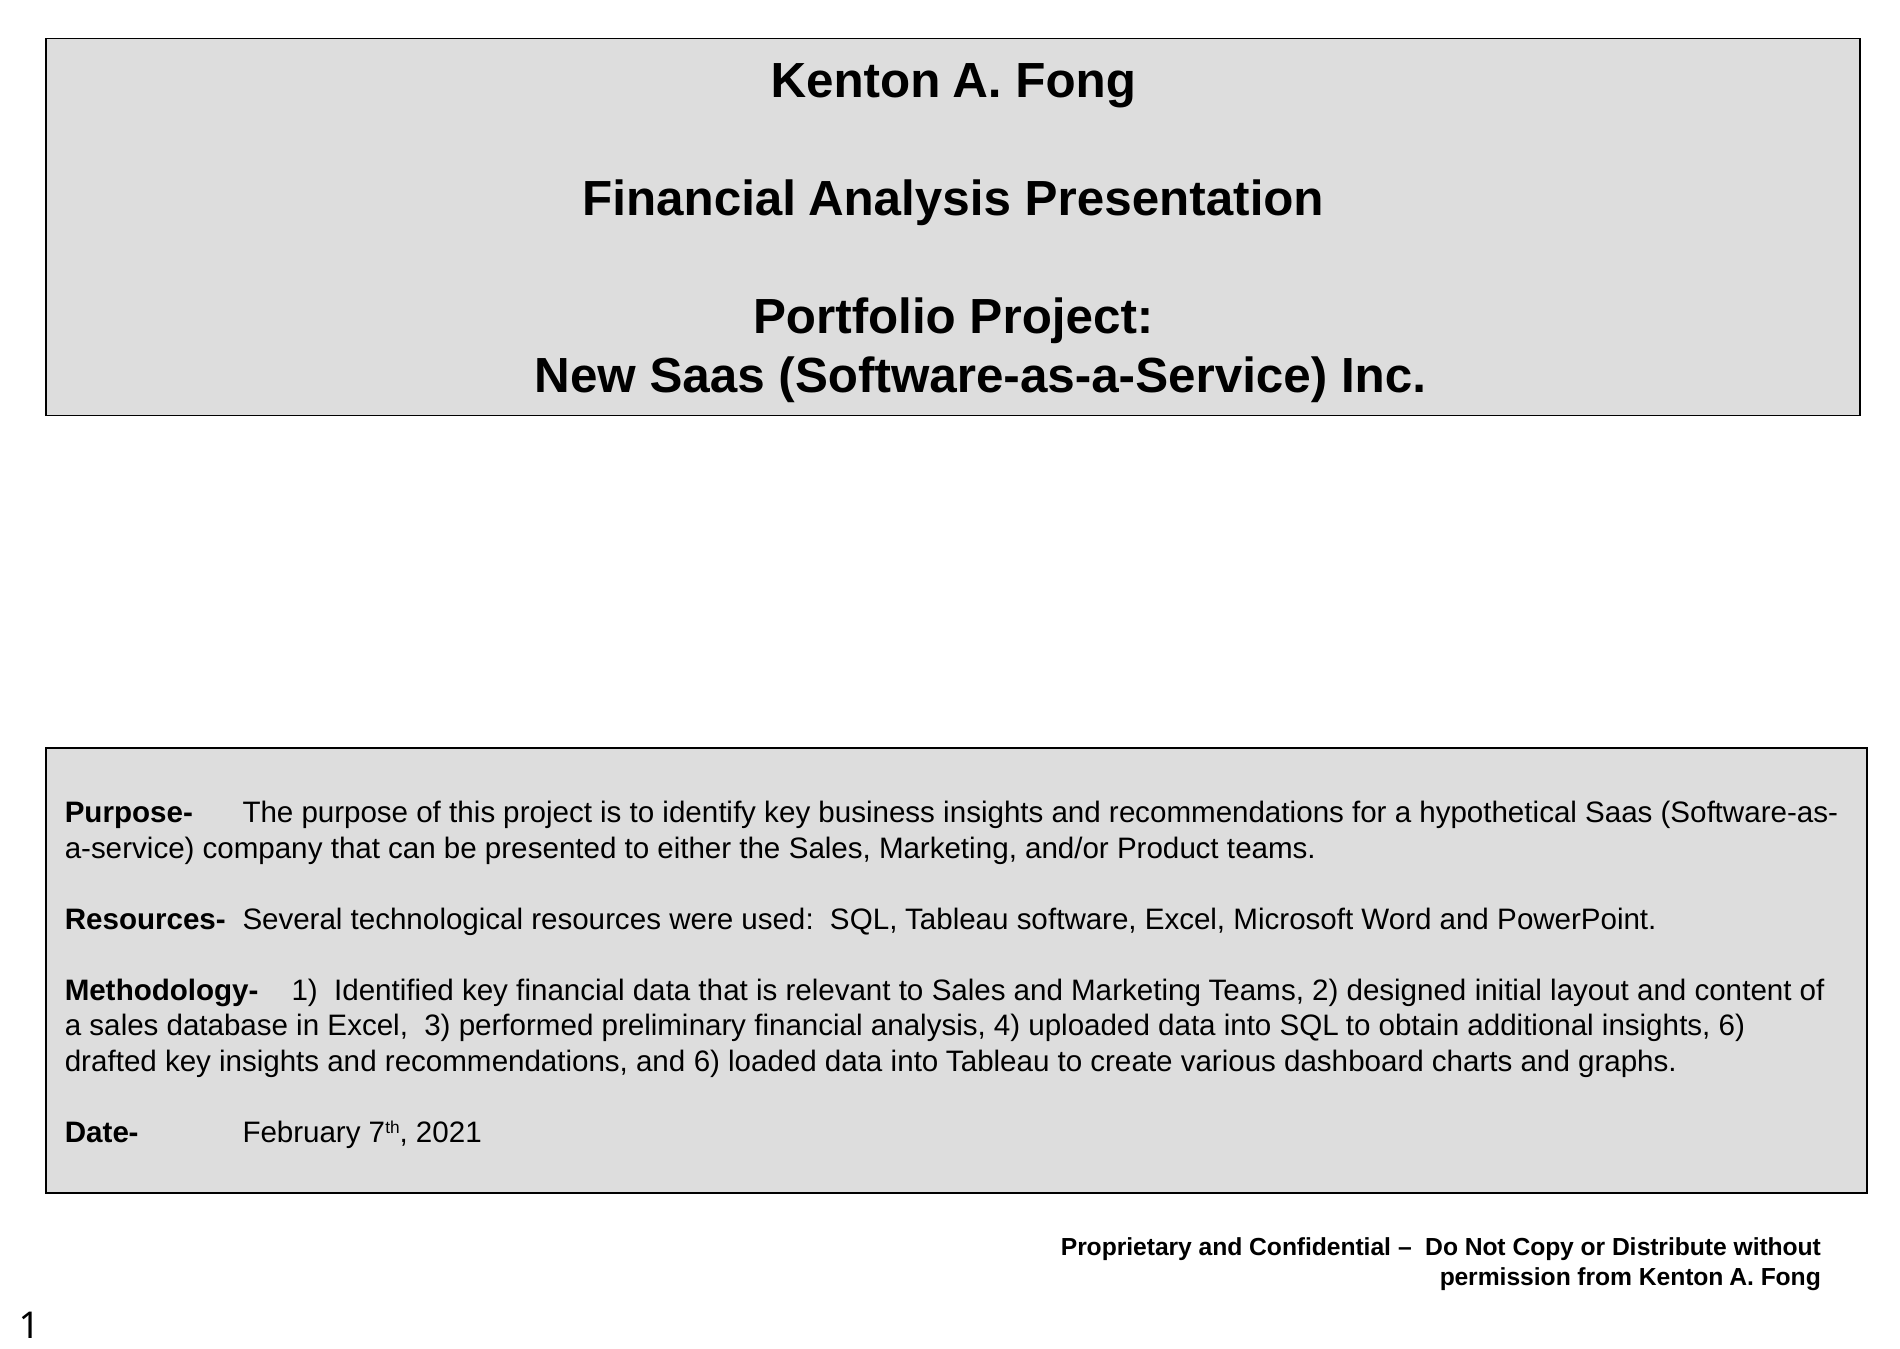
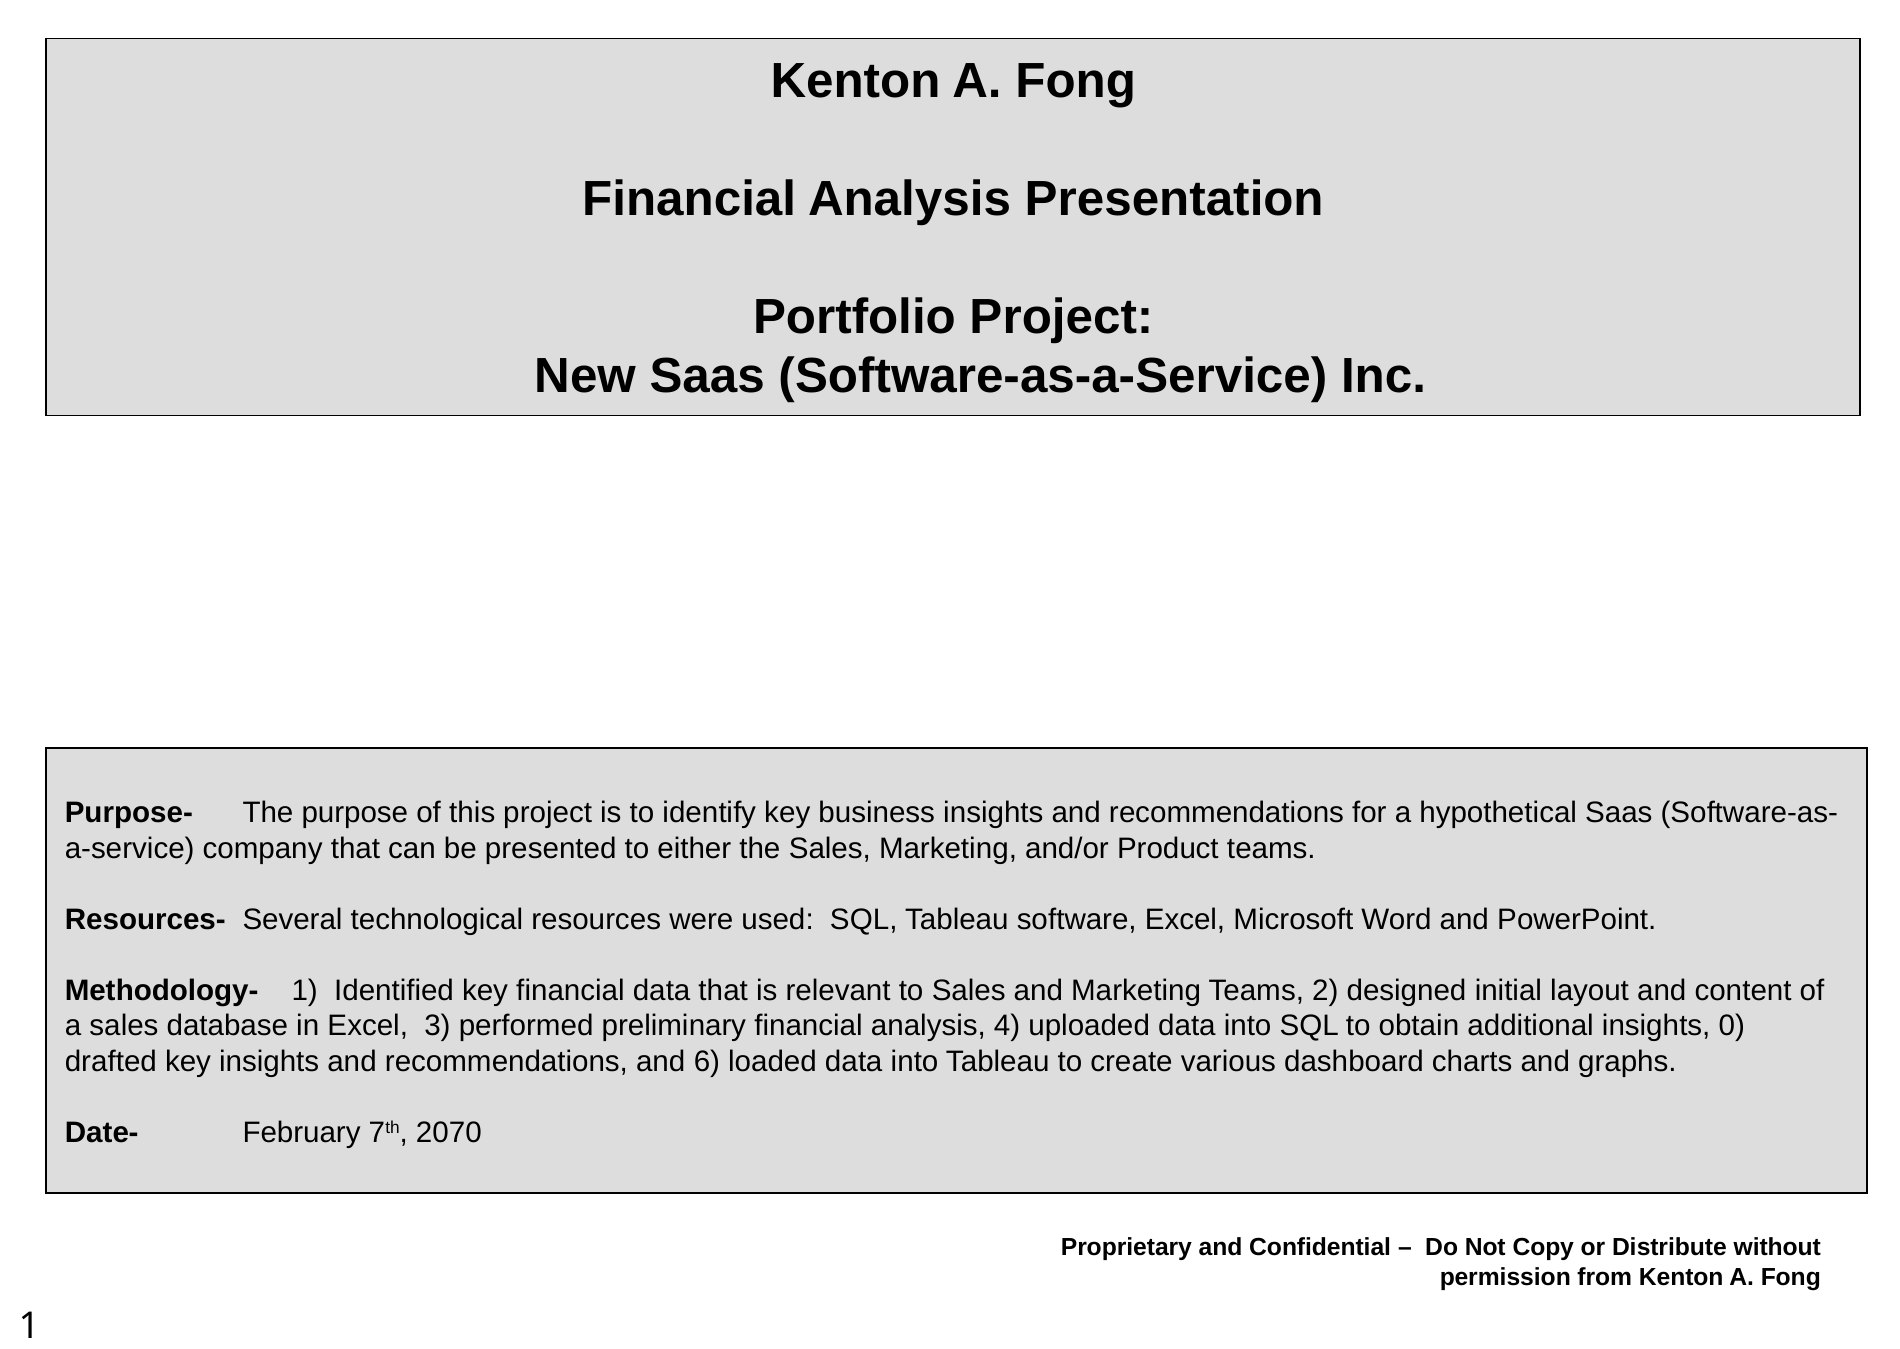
insights 6: 6 -> 0 (1732, 1026)
2021: 2021 -> 2070 (449, 1133)
